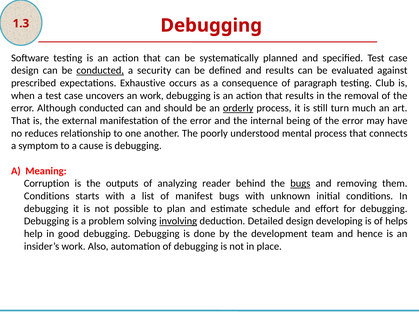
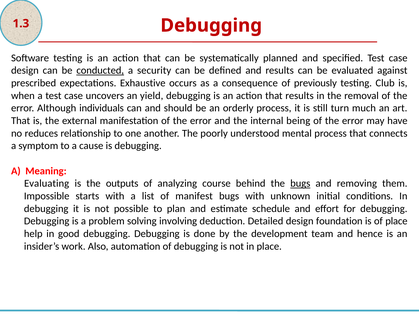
paragraph: paragraph -> previously (315, 83)
an work: work -> yield (152, 96)
Although conducted: conducted -> individuals (102, 108)
orderly underline: present -> none (238, 108)
Corruption: Corruption -> Evaluating (47, 184)
reader: reader -> course (216, 184)
Conditions: Conditions -> Impossible (47, 196)
involving underline: present -> none (178, 221)
developing: developing -> foundation (339, 221)
of helps: helps -> place (396, 221)
